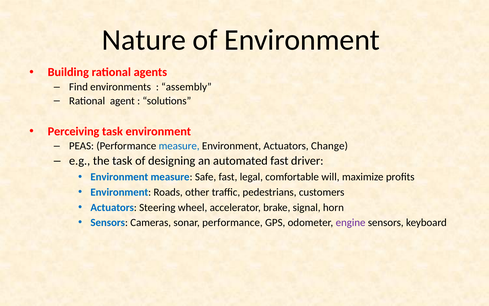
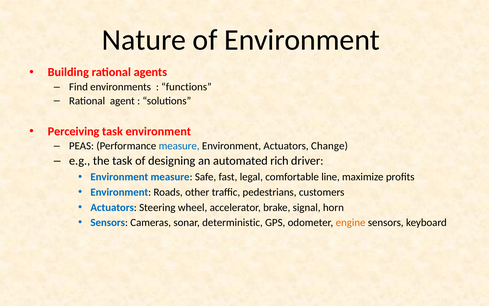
assembly: assembly -> functions (186, 87)
automated fast: fast -> rich (279, 161)
will: will -> line (331, 177)
sonar performance: performance -> deterministic (232, 222)
engine colour: purple -> orange (351, 222)
